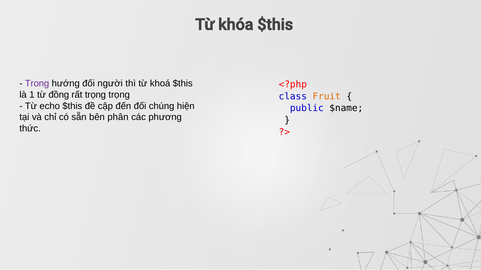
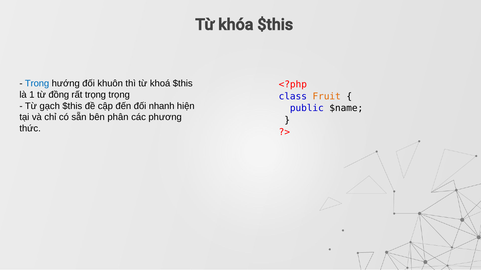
Trong colour: purple -> blue (37, 84)
người: người -> khuôn (110, 84)
echo: echo -> gạch (50, 106)
chúng: chúng -> nhanh (162, 106)
